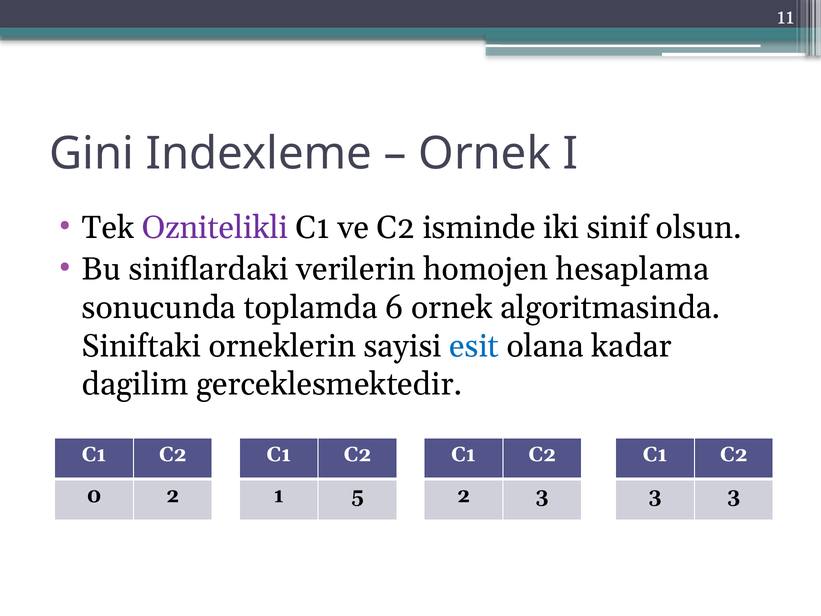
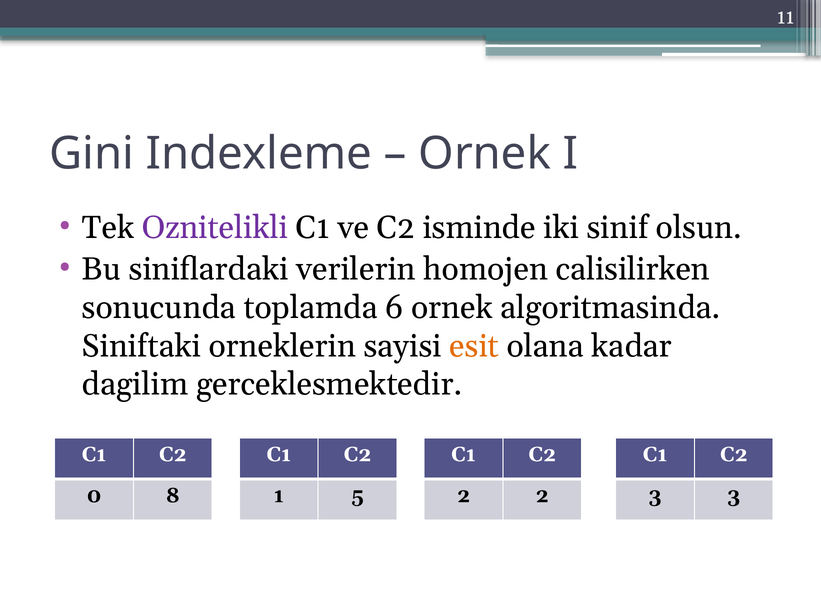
hesaplama: hesaplama -> calisilirken (633, 269)
esit colour: blue -> orange (474, 346)
0 2: 2 -> 8 (173, 495)
2 3: 3 -> 2 (542, 495)
